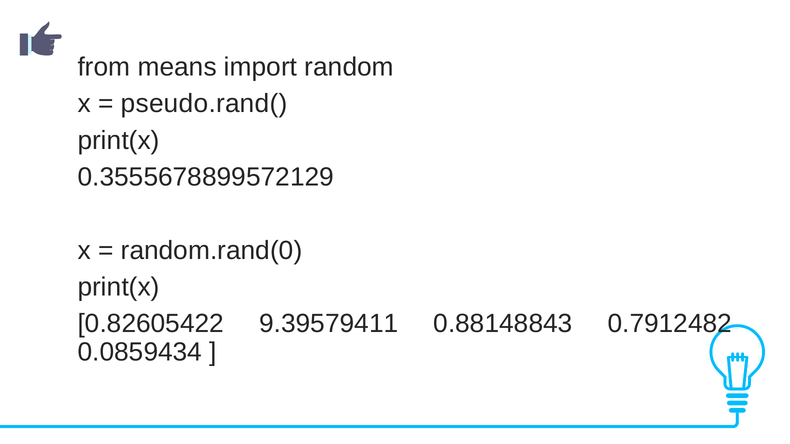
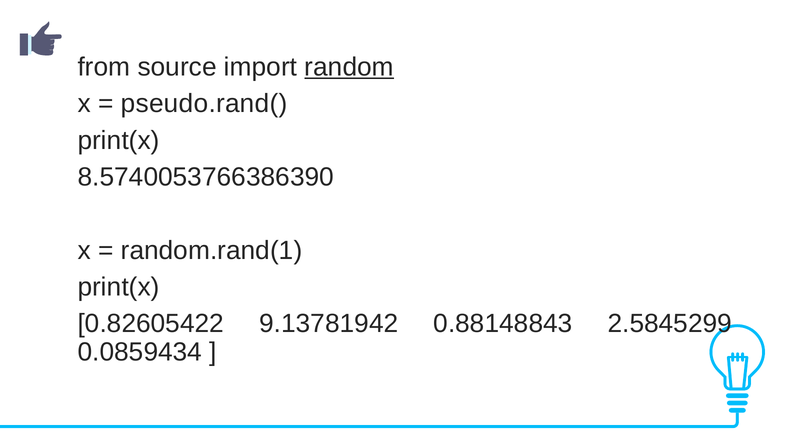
means: means -> source (177, 67)
random underline: none -> present (349, 67)
0.3555678899572129: 0.3555678899572129 -> 8.5740053766386390 (206, 177)
random.rand(0: random.rand(0 -> random.rand(1 (212, 251)
9.39579411: 9.39579411 -> 9.13781942 (329, 324)
0.7912482: 0.7912482 -> 2.5845299 (670, 324)
